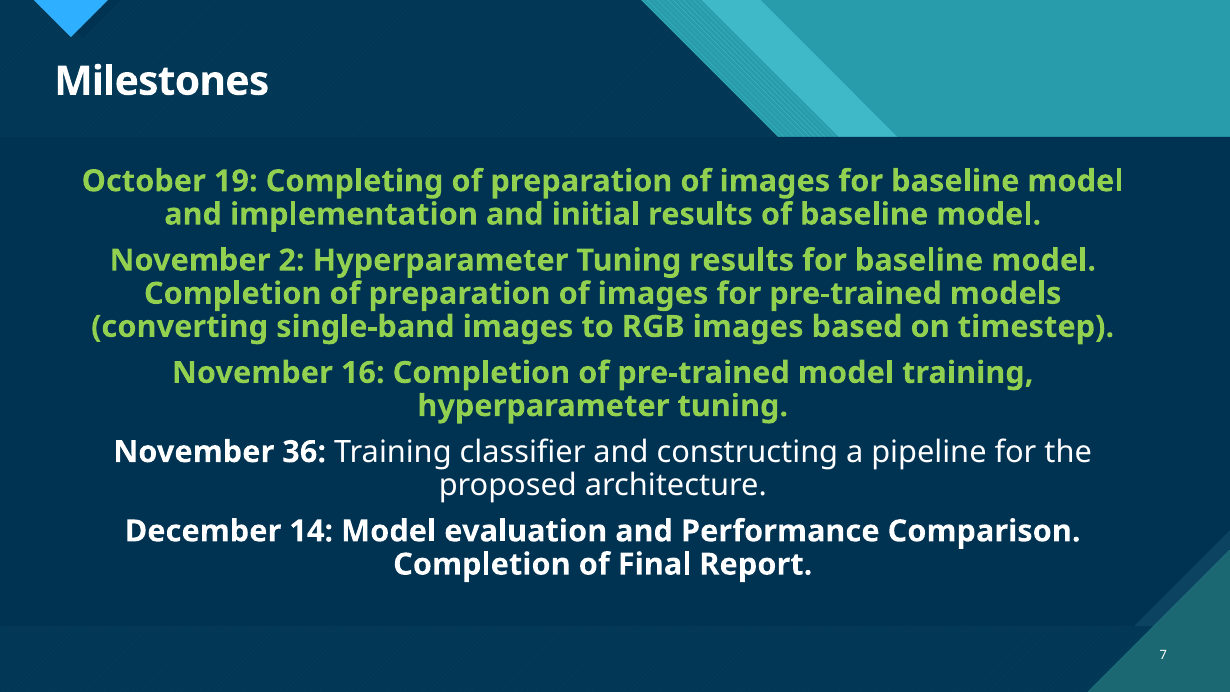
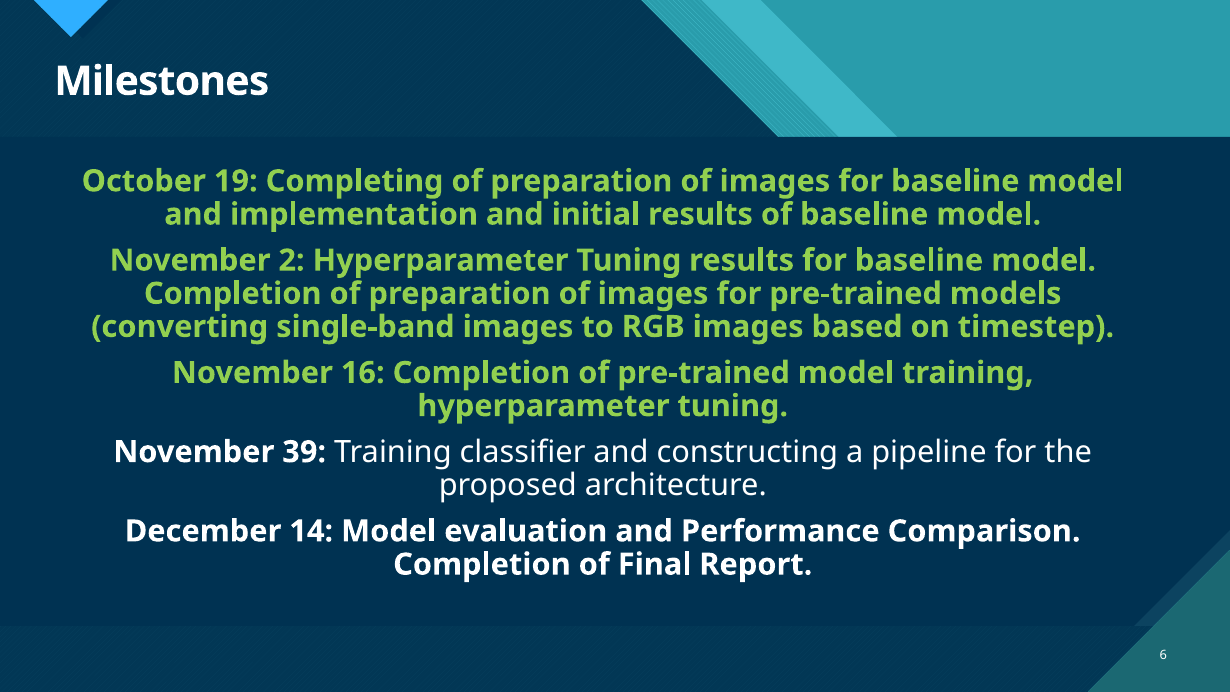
36: 36 -> 39 (304, 452)
7: 7 -> 6 (1163, 655)
